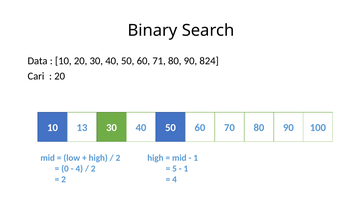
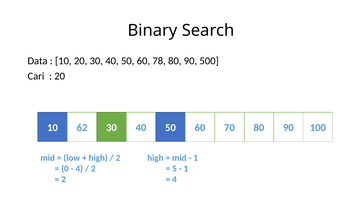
71: 71 -> 78 (159, 61)
824: 824 -> 500 (209, 61)
13: 13 -> 62 (82, 128)
